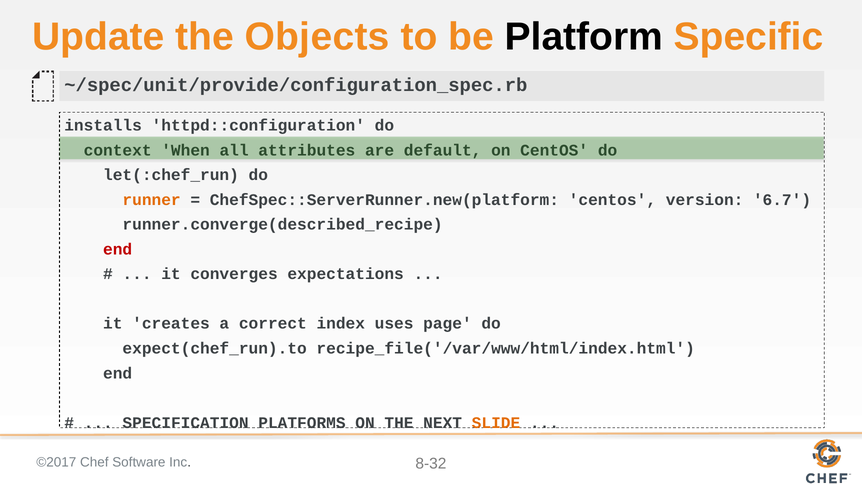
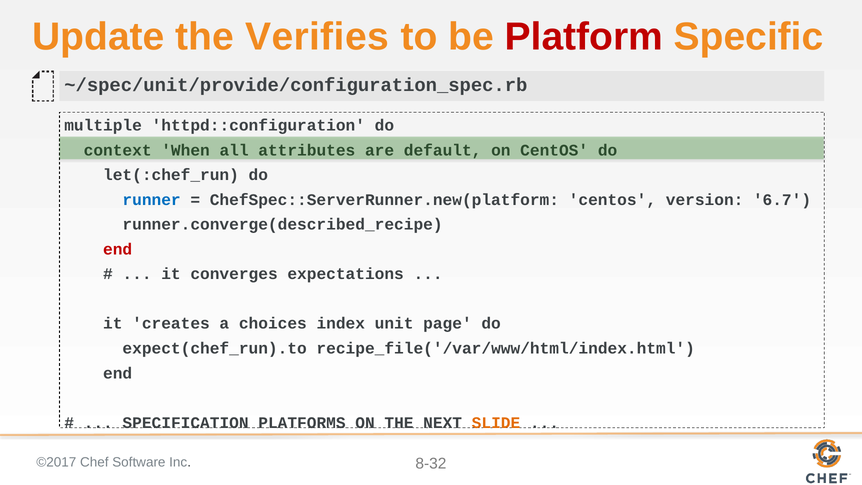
Objects: Objects -> Verifies (317, 37)
Platform colour: black -> red (584, 37)
installs: installs -> multiple (103, 125)
runner colour: orange -> blue (152, 200)
correct: correct -> choices (273, 324)
uses: uses -> unit (394, 324)
